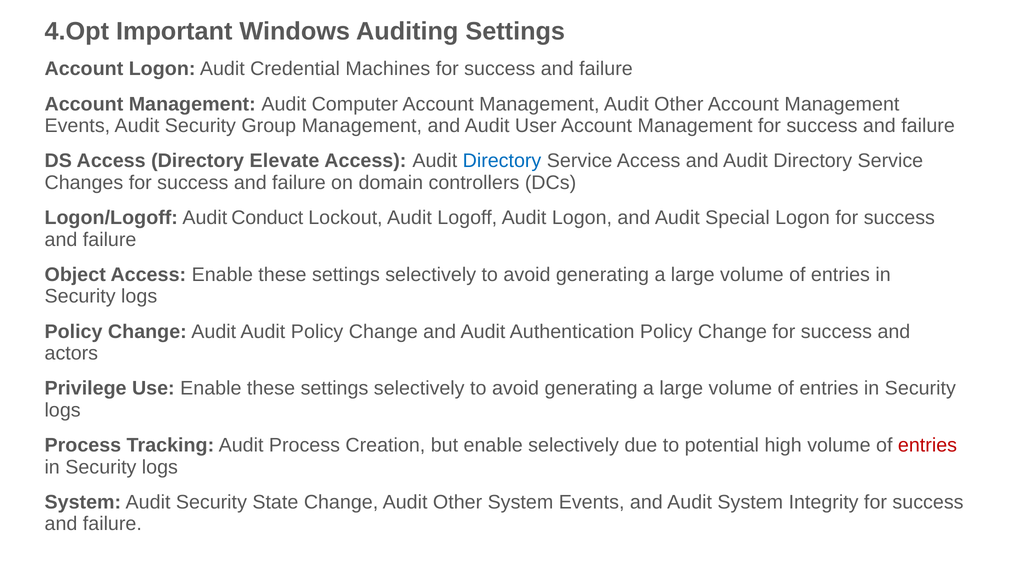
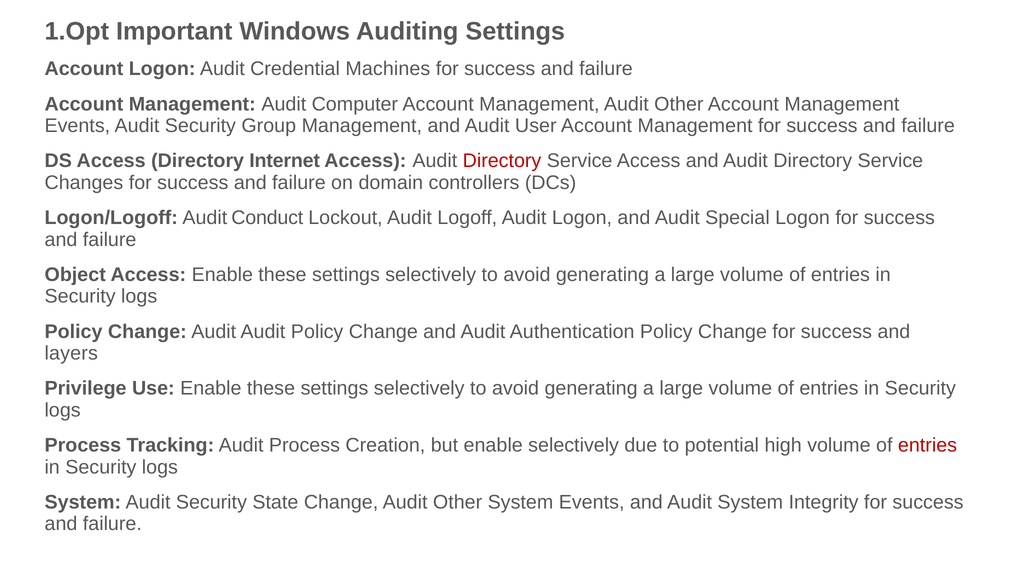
4.Opt: 4.Opt -> 1.Opt (77, 32)
Elevate: Elevate -> Internet (285, 161)
Directory colour: blue -> red (502, 161)
actors: actors -> layers (71, 353)
